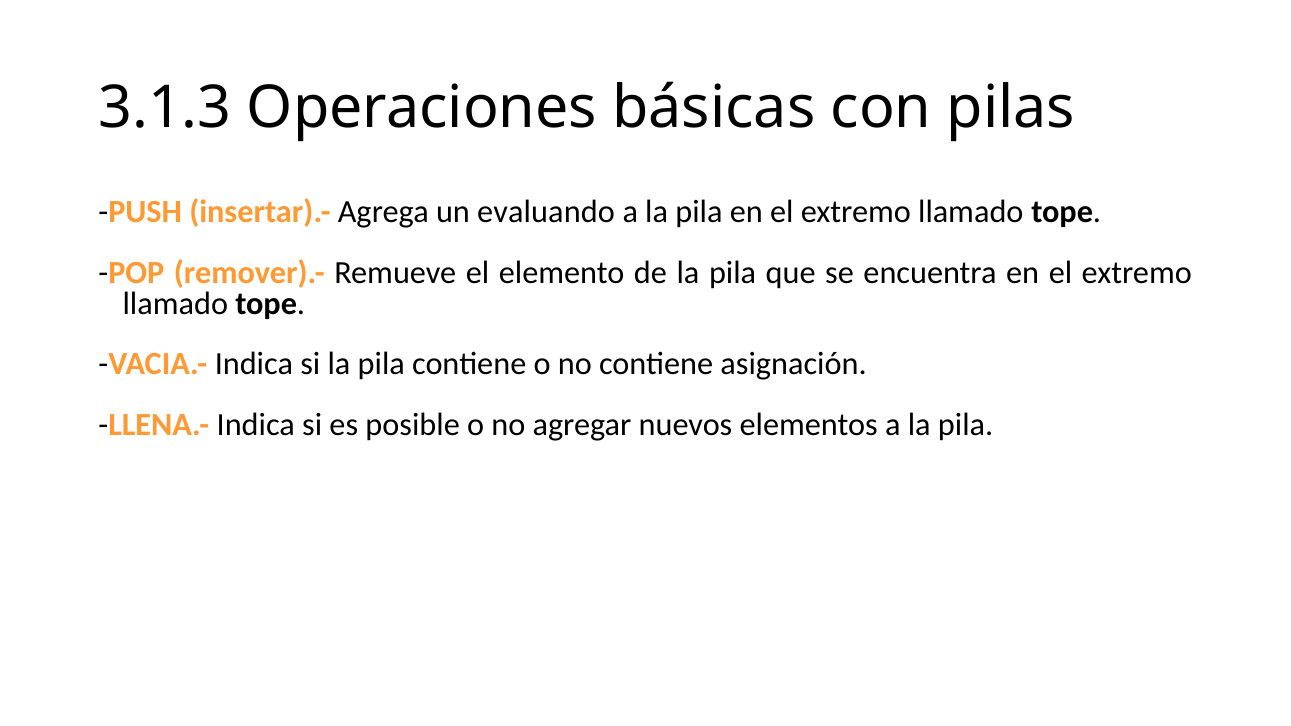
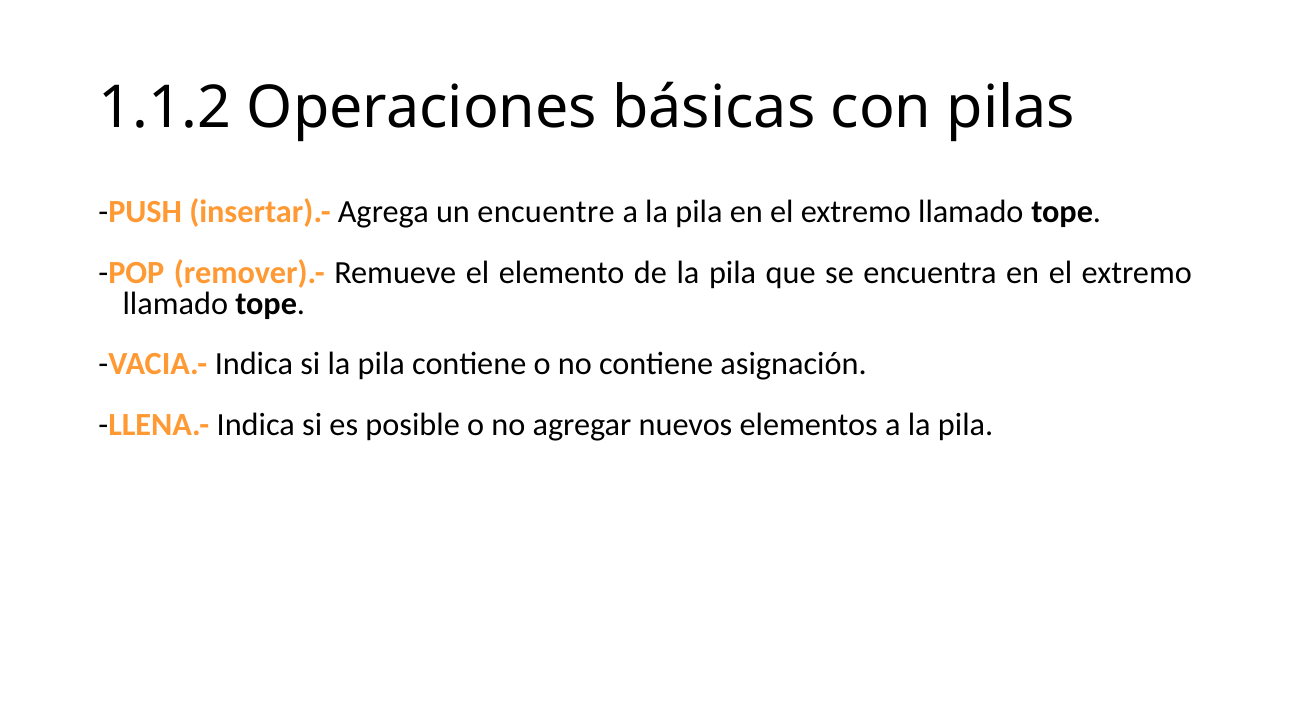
3.1.3: 3.1.3 -> 1.1.2 (165, 108)
evaluando: evaluando -> encuentre (546, 212)
